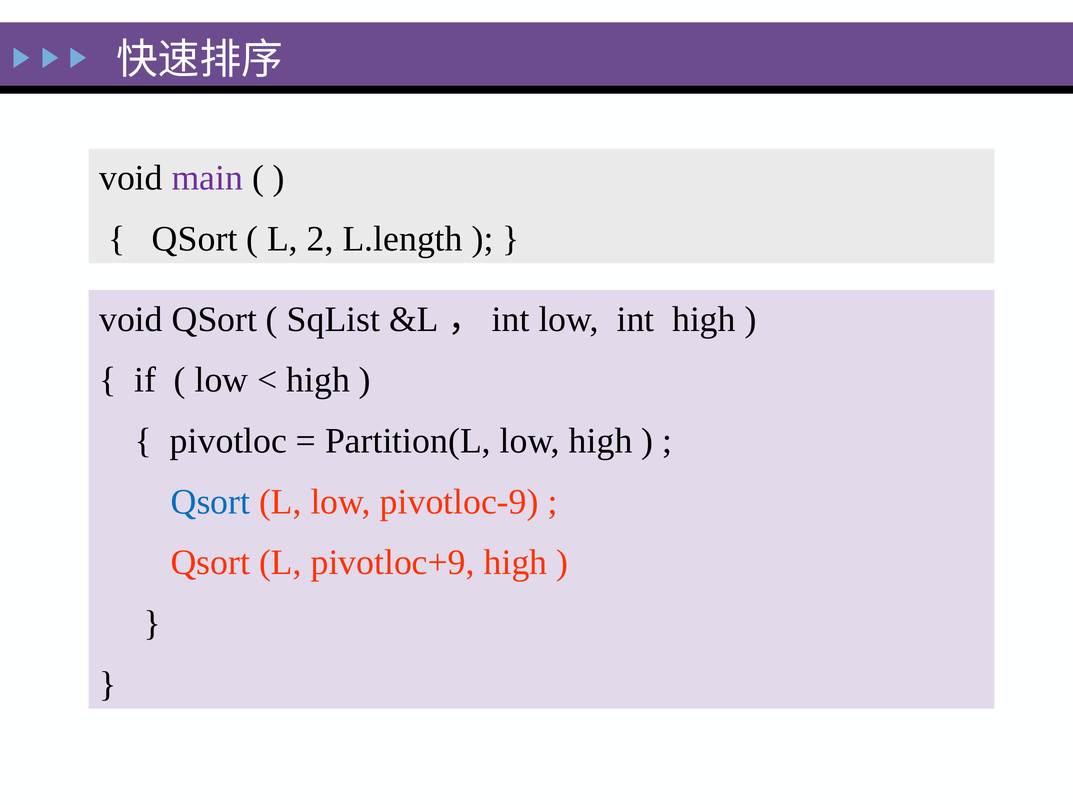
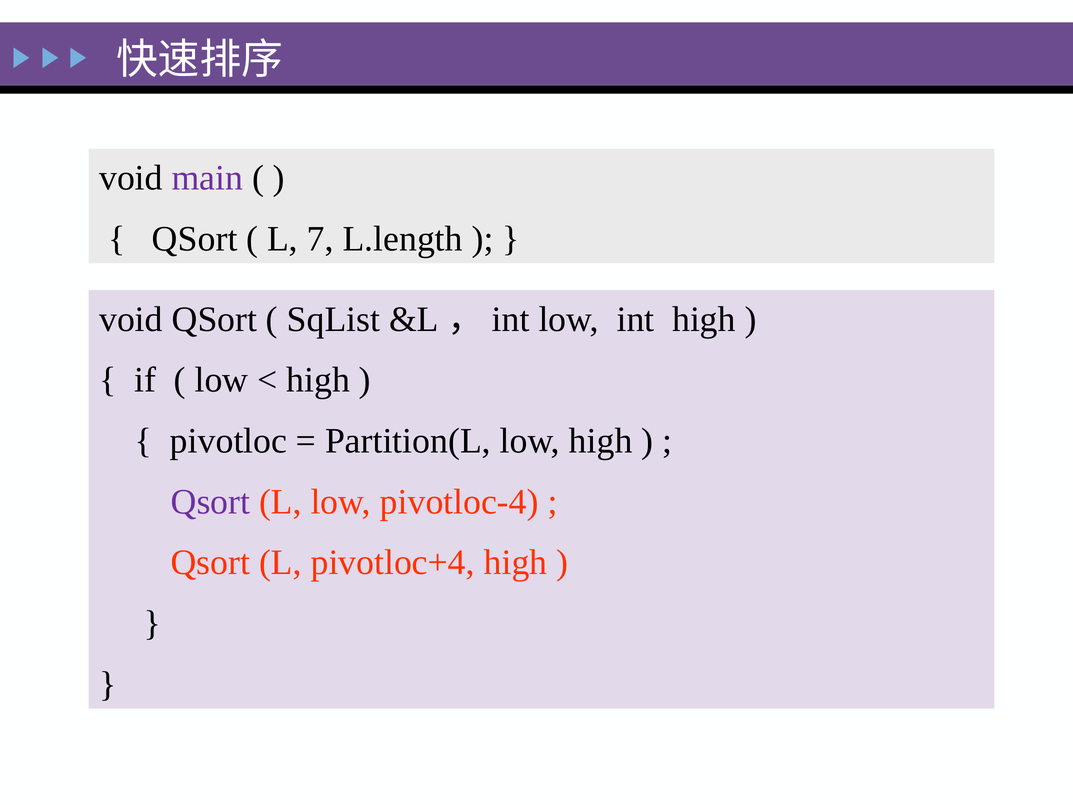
2: 2 -> 7 (320, 239)
Qsort colour: blue -> purple (210, 502)
pivotloc-9: pivotloc-9 -> pivotloc-4 (459, 502)
pivotloc+9: pivotloc+9 -> pivotloc+4 (393, 562)
